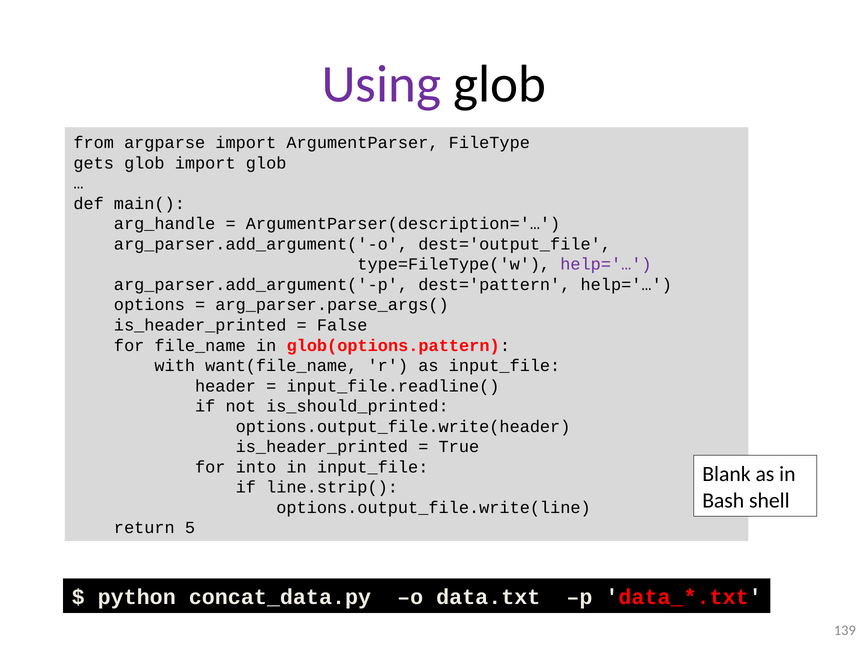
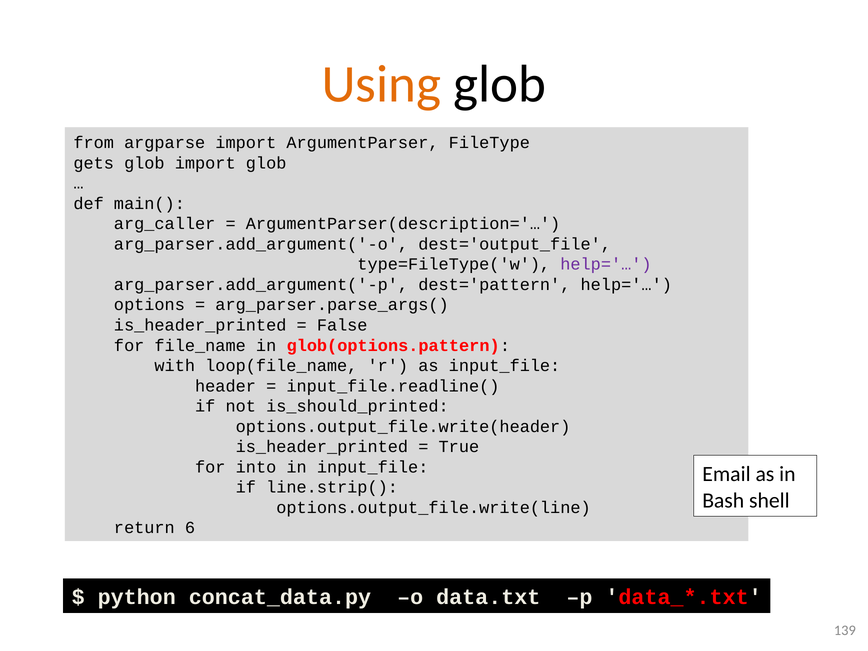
Using colour: purple -> orange (381, 84)
arg_handle: arg_handle -> arg_caller (165, 224)
want(file_name: want(file_name -> loop(file_name (281, 366)
Blank: Blank -> Email (726, 474)
5: 5 -> 6 (190, 528)
